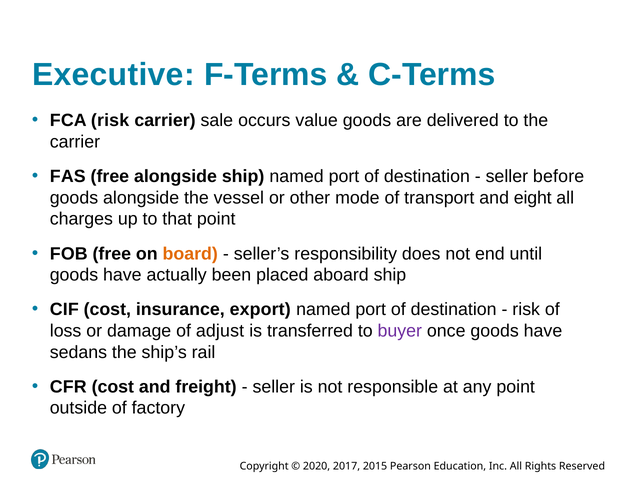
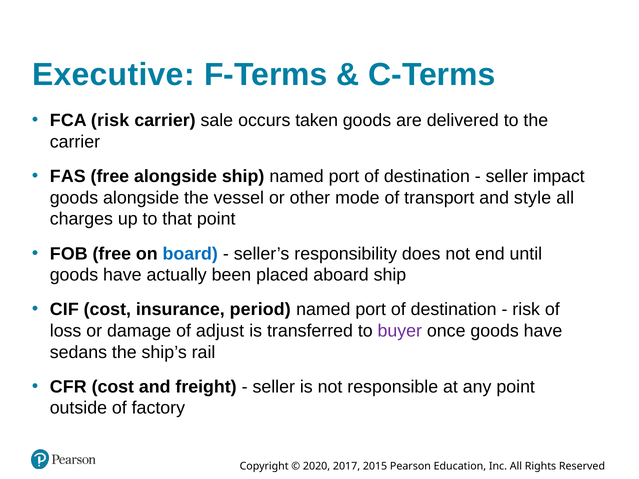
value: value -> taken (317, 121)
before: before -> impact (559, 177)
eight: eight -> style (533, 198)
board colour: orange -> blue (190, 254)
export: export -> period (260, 310)
